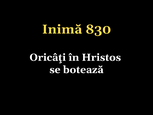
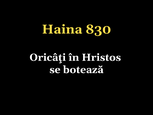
Inimă: Inimă -> Haina (62, 29)
